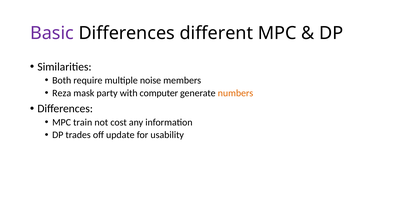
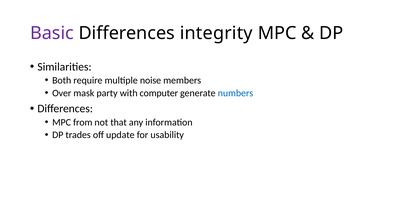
different: different -> integrity (216, 33)
Reza: Reza -> Over (62, 93)
numbers colour: orange -> blue (236, 93)
train: train -> from (83, 122)
cost: cost -> that (119, 122)
